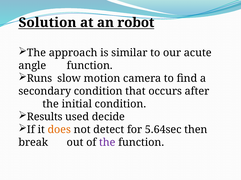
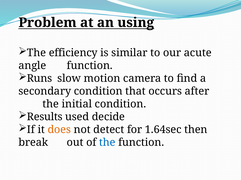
Solution: Solution -> Problem (48, 23)
robot: robot -> using (136, 23)
approach: approach -> efficiency (73, 53)
5.64sec: 5.64sec -> 1.64sec (163, 130)
the colour: purple -> blue (107, 143)
